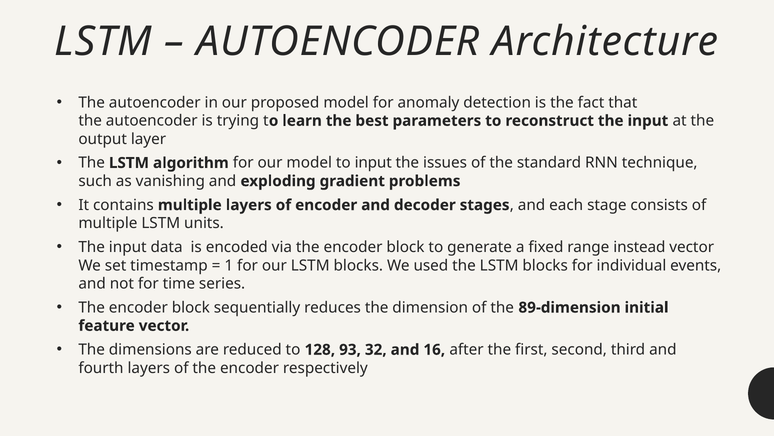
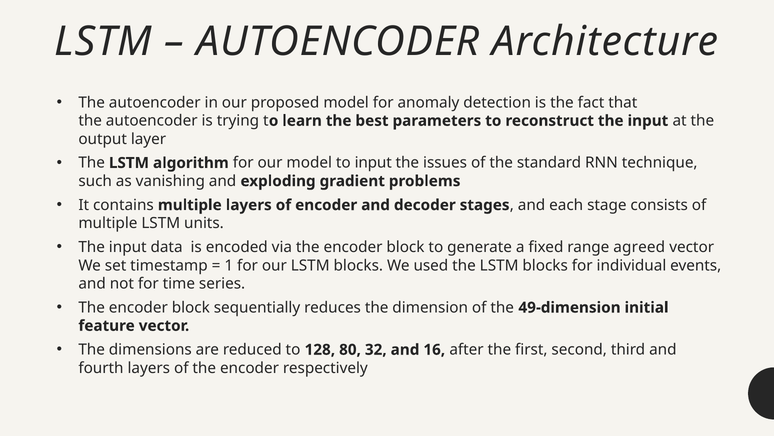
instead: instead -> agreed (639, 247)
89-dimension: 89-dimension -> 49-dimension (570, 307)
93: 93 -> 80 (350, 349)
